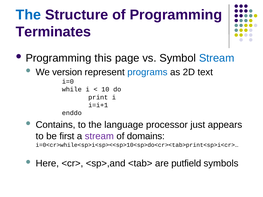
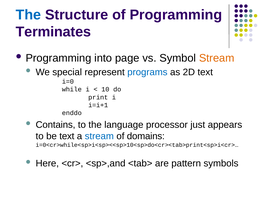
this: this -> into (103, 58)
Stream colour: blue -> orange (217, 58)
version: version -> special (67, 72)
be first: first -> text (67, 136)
stream colour: purple -> blue (99, 136)
putfield: putfield -> pattern (186, 164)
